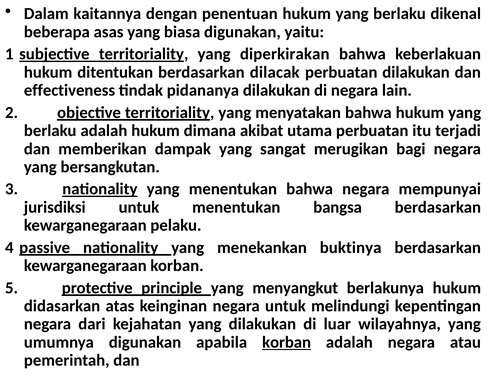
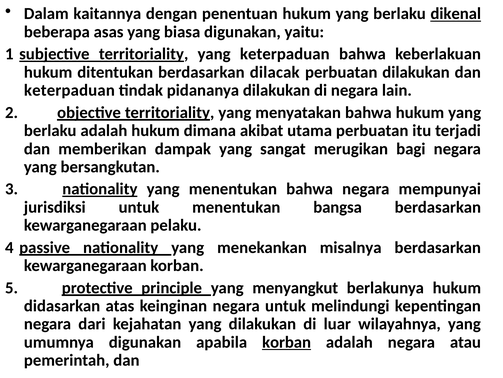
dikenal underline: none -> present (456, 14)
yang diperkirakan: diperkirakan -> keterpaduan (285, 54)
effectiveness: effectiveness -> keterpaduan (69, 90)
buktinya: buktinya -> misalnya (351, 247)
